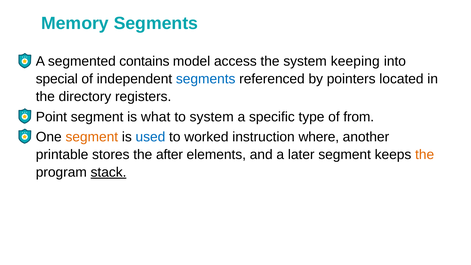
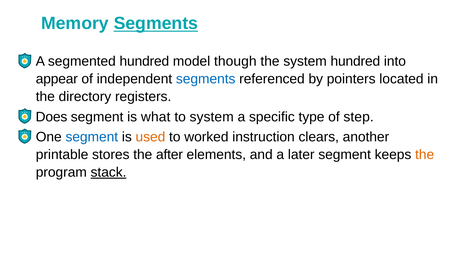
Segments underline: none -> present (156, 23)
segmented contains: contains -> hundred (144, 61)
access: access -> though (235, 61)
system keeping: keeping -> hundred (355, 61)
special: special -> appear (57, 79)
Point: Point -> Does (51, 117)
from: from -> step (359, 117)
segment colour: orange -> blue (92, 137)
used colour: blue -> orange (150, 137)
where: where -> clears (319, 137)
